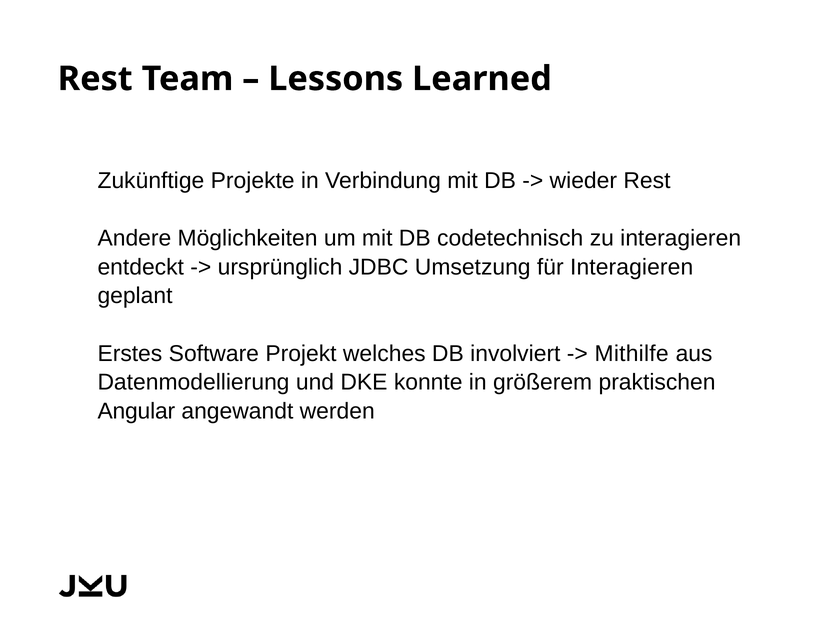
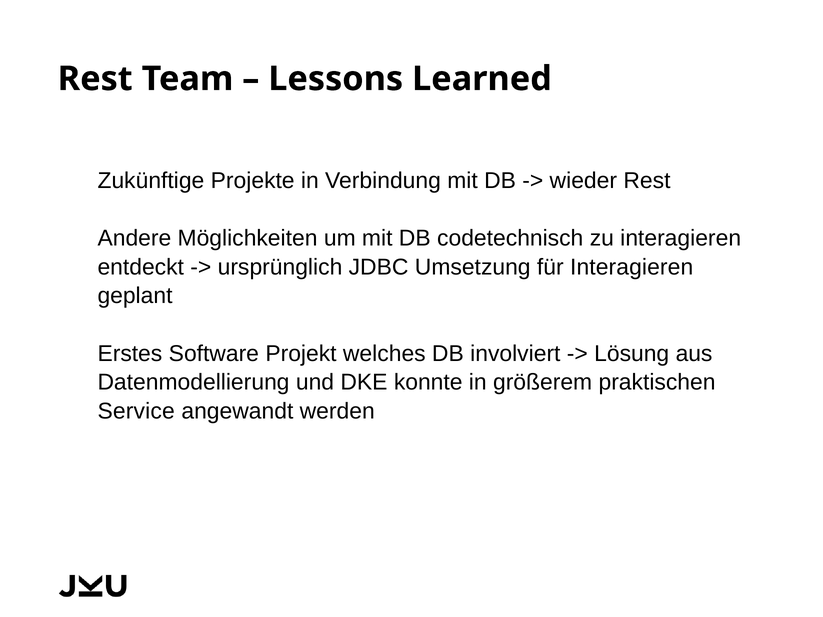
Mithilfe: Mithilfe -> Lösung (632, 354)
Angular: Angular -> Service (136, 411)
